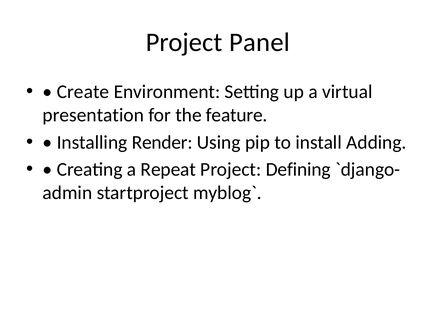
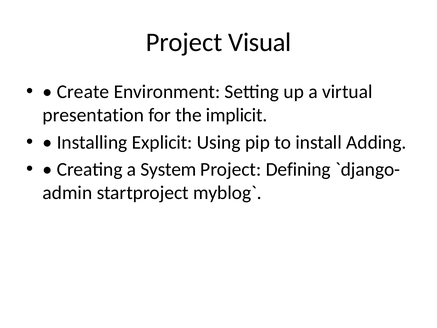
Panel: Panel -> Visual (260, 42)
feature: feature -> implicit (237, 115)
Render: Render -> Explicit (162, 142)
Repeat: Repeat -> System (168, 169)
